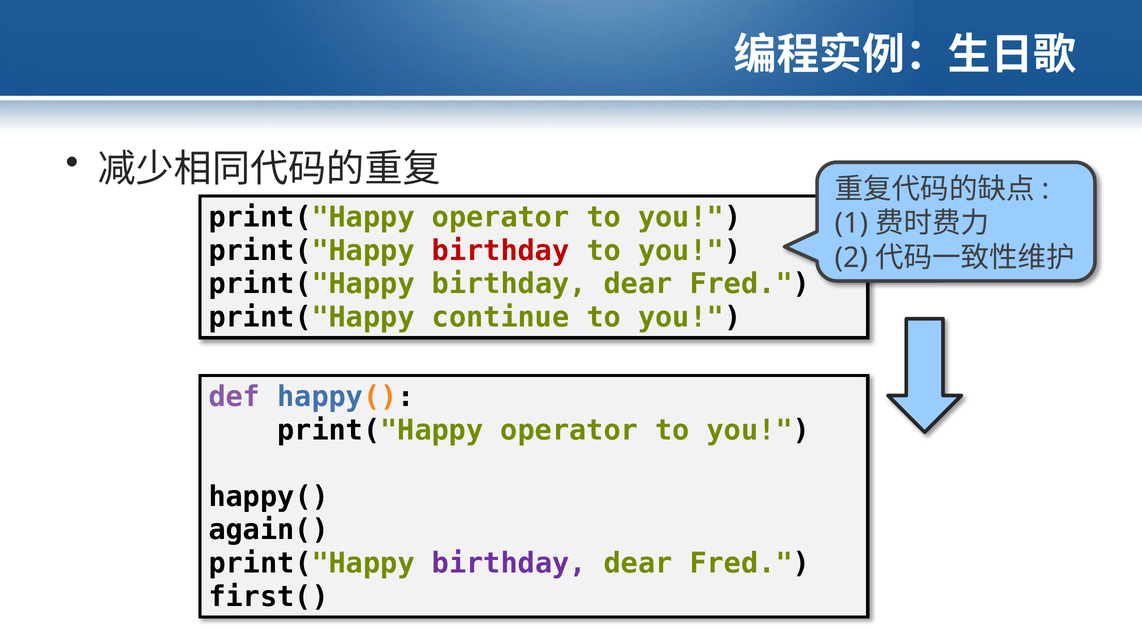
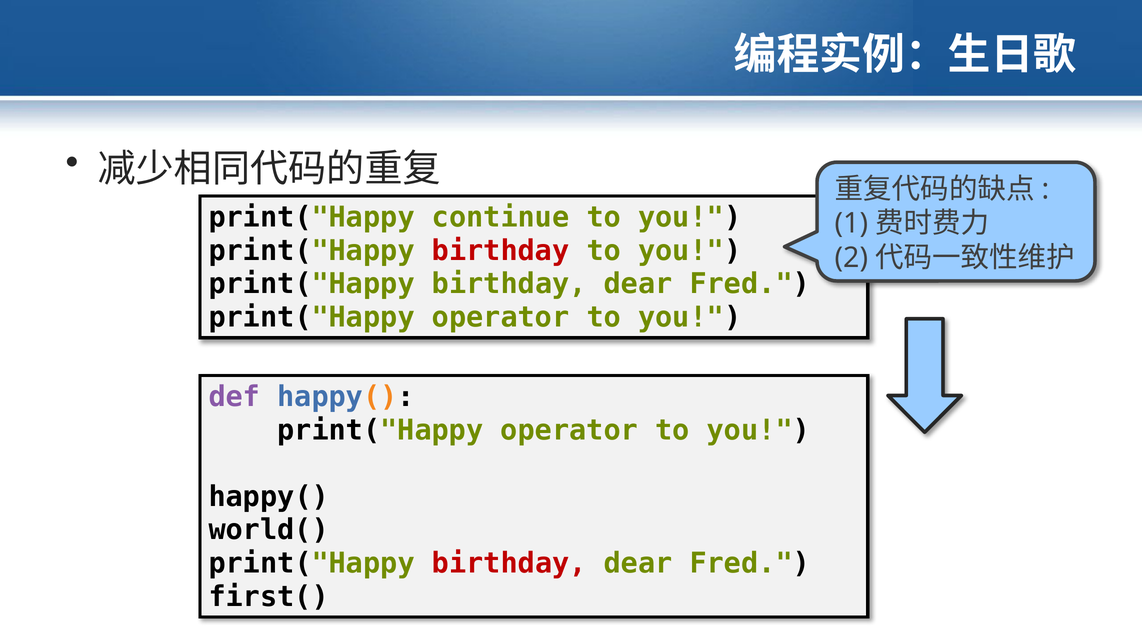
operator: operator -> continue (501, 217)
continue: continue -> operator (501, 317)
again(: again( -> world( (269, 530)
birthday colour: purple -> red (509, 563)
